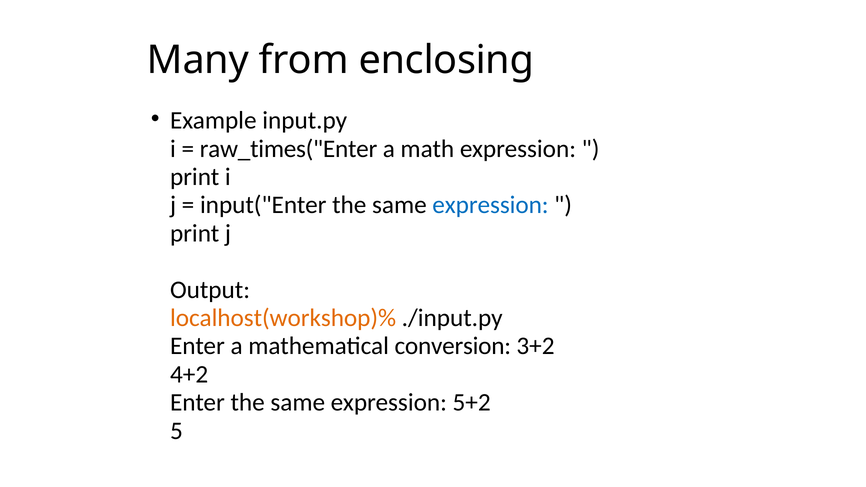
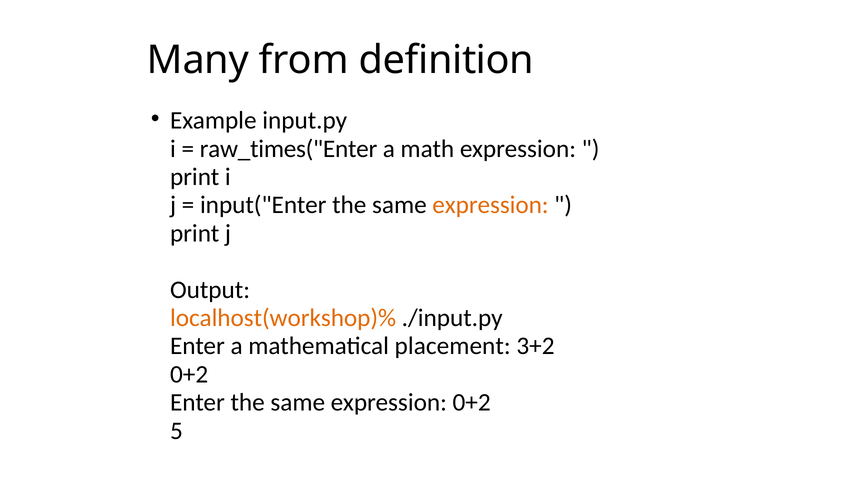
enclosing: enclosing -> definition (446, 60)
expression colour: blue -> orange (490, 205)
conversion: conversion -> placement (453, 346)
4+2: 4+2 -> 0+2 (189, 374)
expression 5+2: 5+2 -> 0+2 (472, 403)
